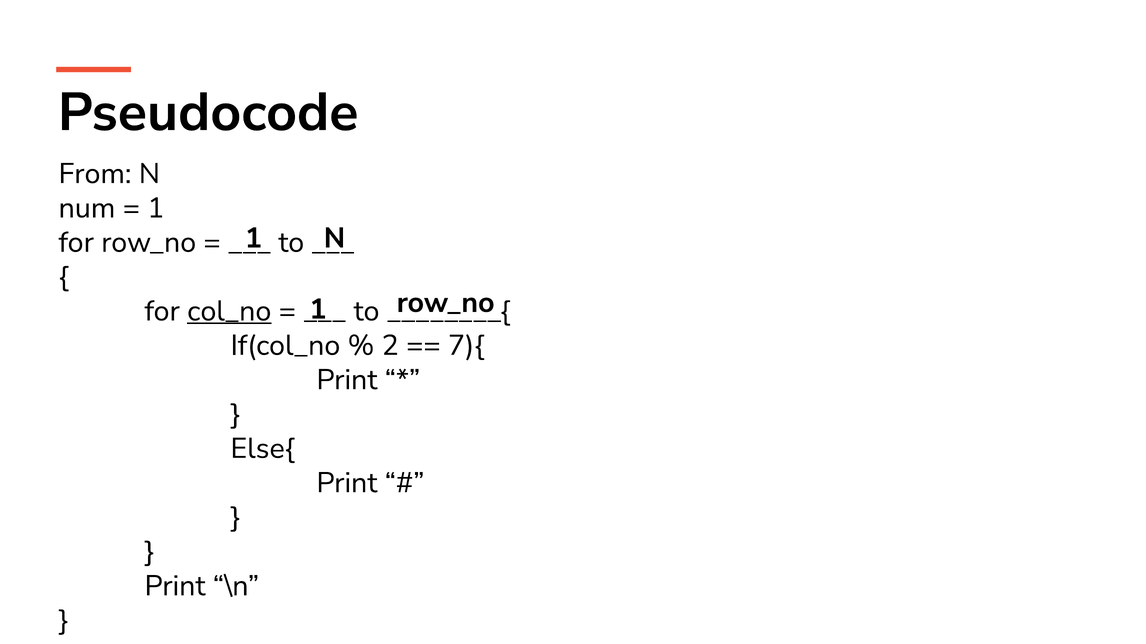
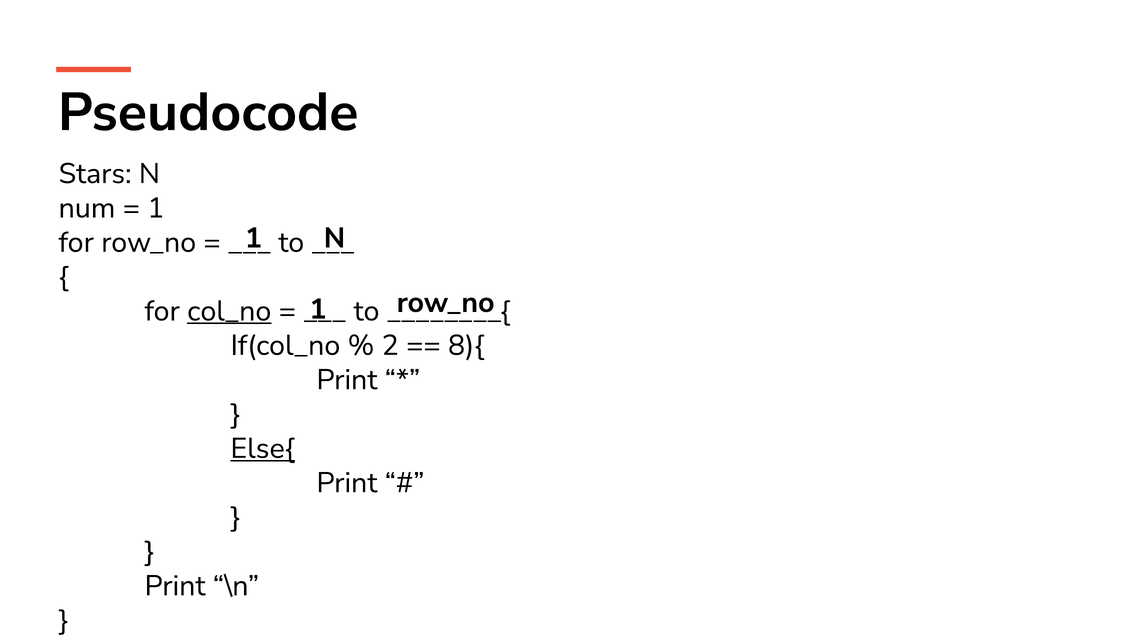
From: From -> Stars (95, 174)
7){: 7){ -> 8){ (466, 346)
Else{ underline: none -> present (263, 449)
